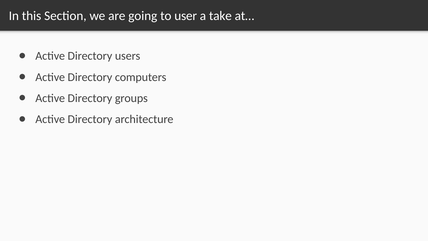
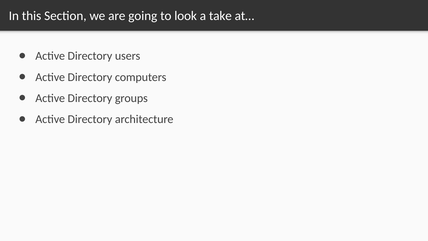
user: user -> look (186, 16)
